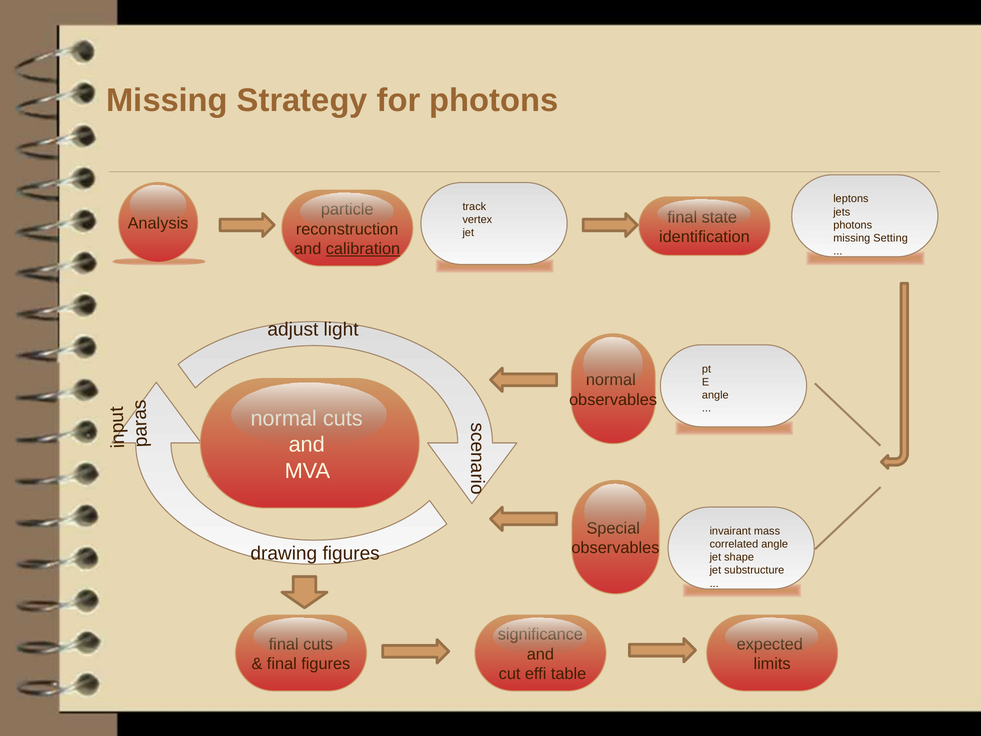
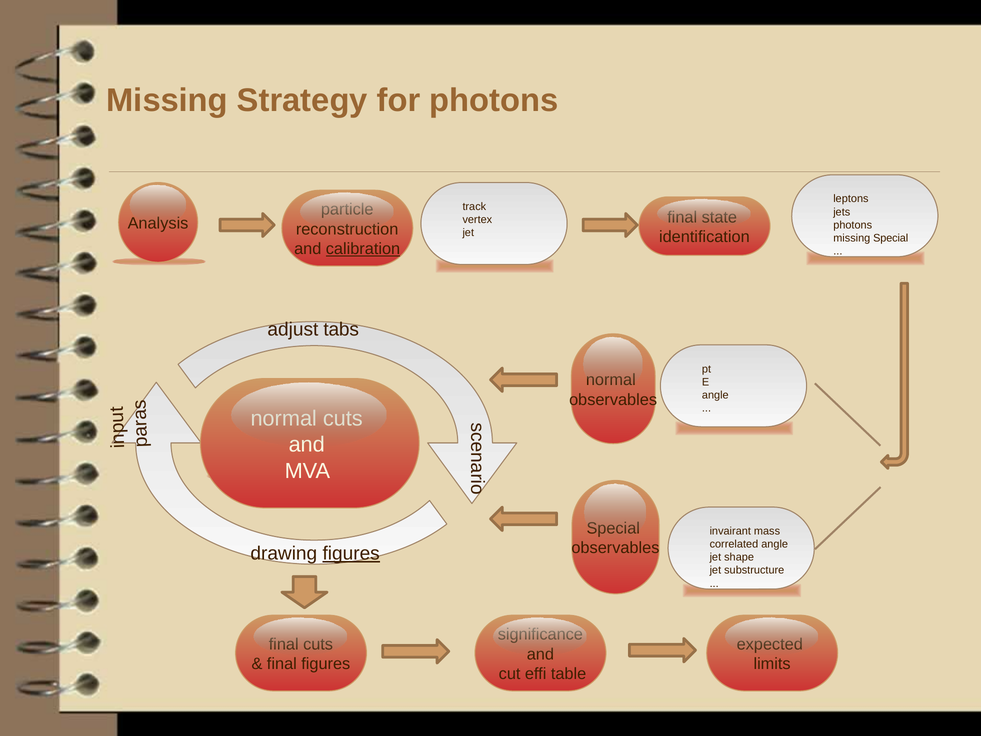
missing Setting: Setting -> Special (891, 238)
light: light -> tabs (341, 329)
figures underline: none -> present (351, 553)
